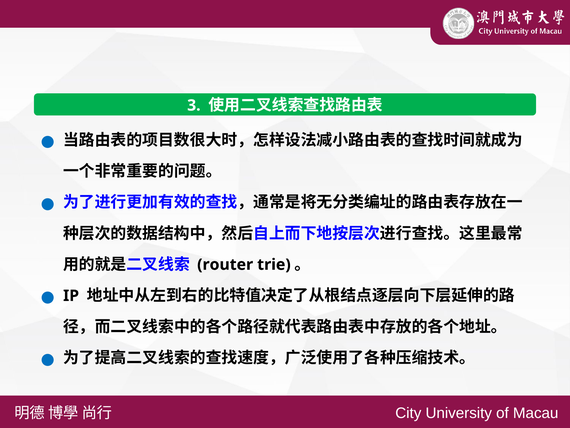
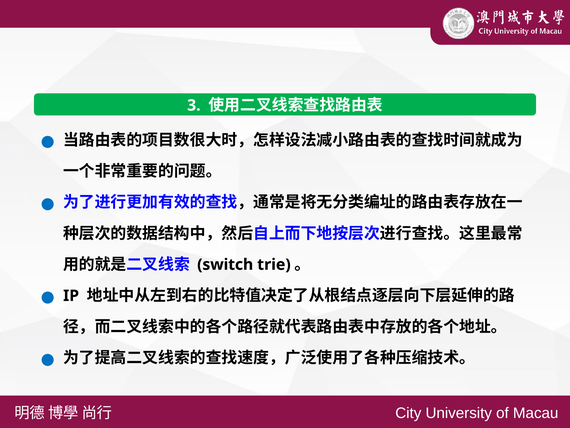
router: router -> switch (225, 264)
